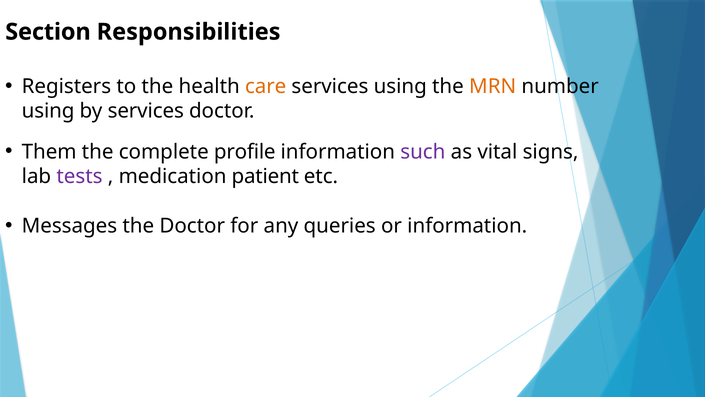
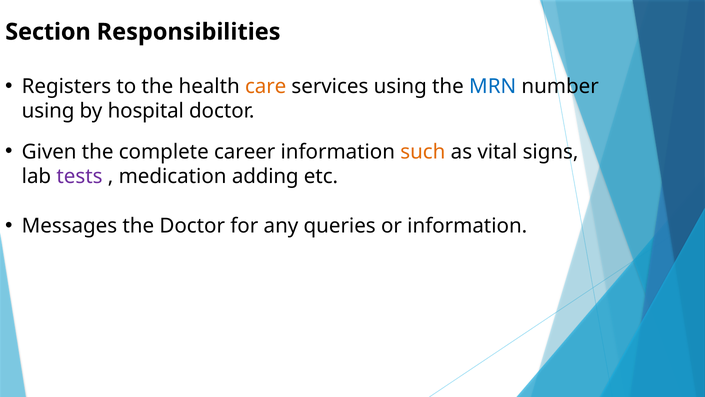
MRN colour: orange -> blue (493, 86)
by services: services -> hospital (146, 111)
Them: Them -> Given (49, 152)
profile: profile -> career (245, 152)
such colour: purple -> orange (423, 152)
patient: patient -> adding (265, 176)
